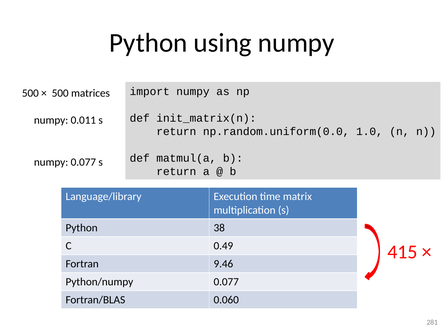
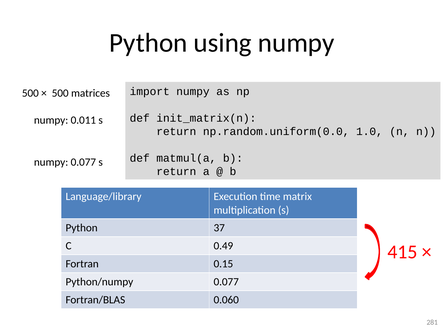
38: 38 -> 37 (219, 228)
9.46: 9.46 -> 0.15 (223, 264)
